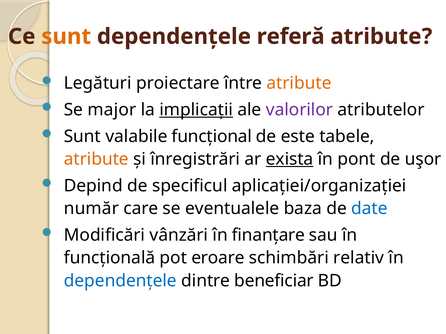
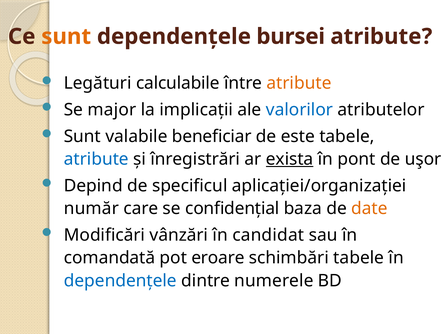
referă: referă -> bursei (291, 37)
proiectare: proiectare -> calculabile (178, 83)
implicaţii underline: present -> none (196, 110)
valorilor colour: purple -> blue (299, 110)
funcţional: funcţional -> beneficiar (212, 137)
atribute colour: orange -> blue (96, 159)
eventualele: eventualele -> confidenţial (232, 209)
date colour: blue -> orange (369, 209)
finanţare: finanţare -> candidat (268, 235)
funcţională: funcţională -> comandată (110, 258)
schimbări relativ: relativ -> tabele (359, 258)
beneficiar: beneficiar -> numerele (274, 281)
